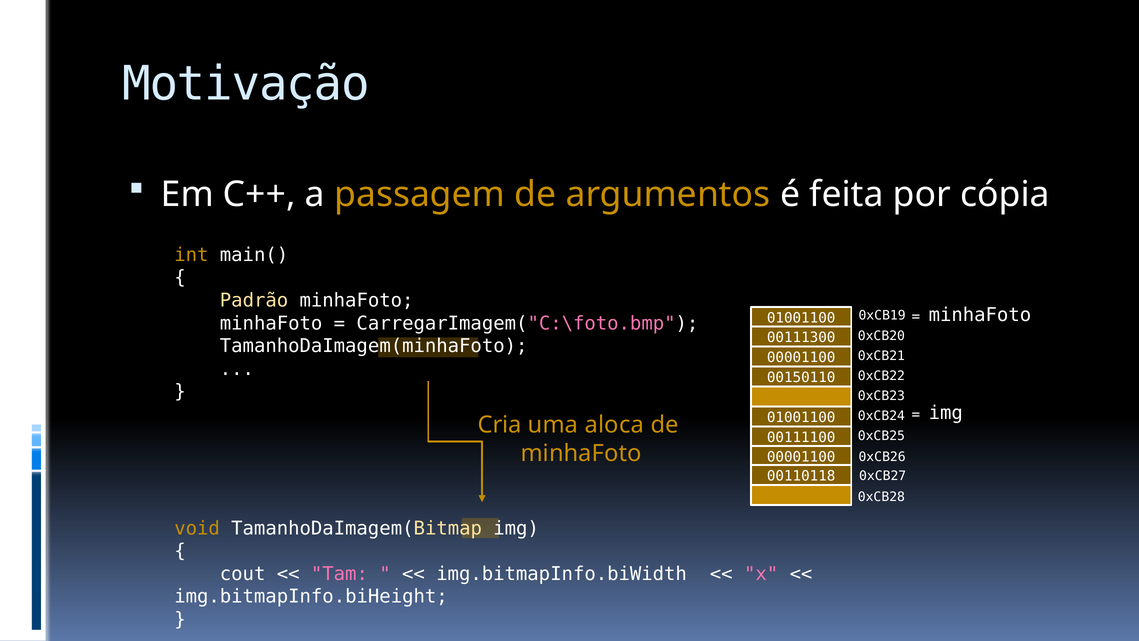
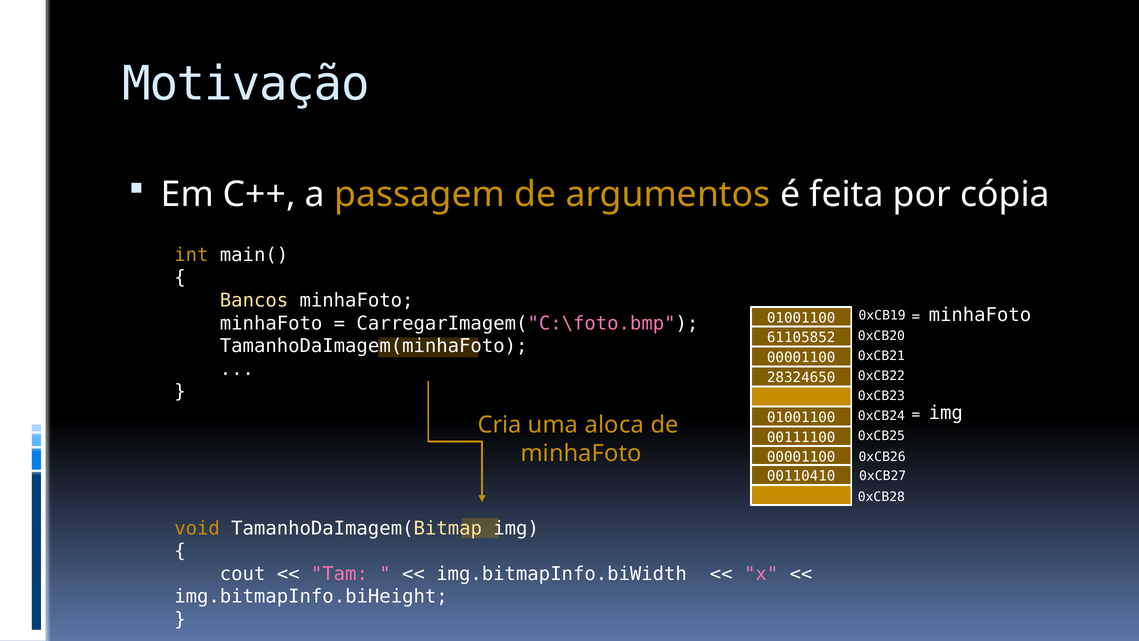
Padrão: Padrão -> Bancos (254, 300)
00111300: 00111300 -> 61105852 (801, 337)
00150110: 00150110 -> 28324650 (801, 377)
00110118: 00110118 -> 00110410 (801, 476)
